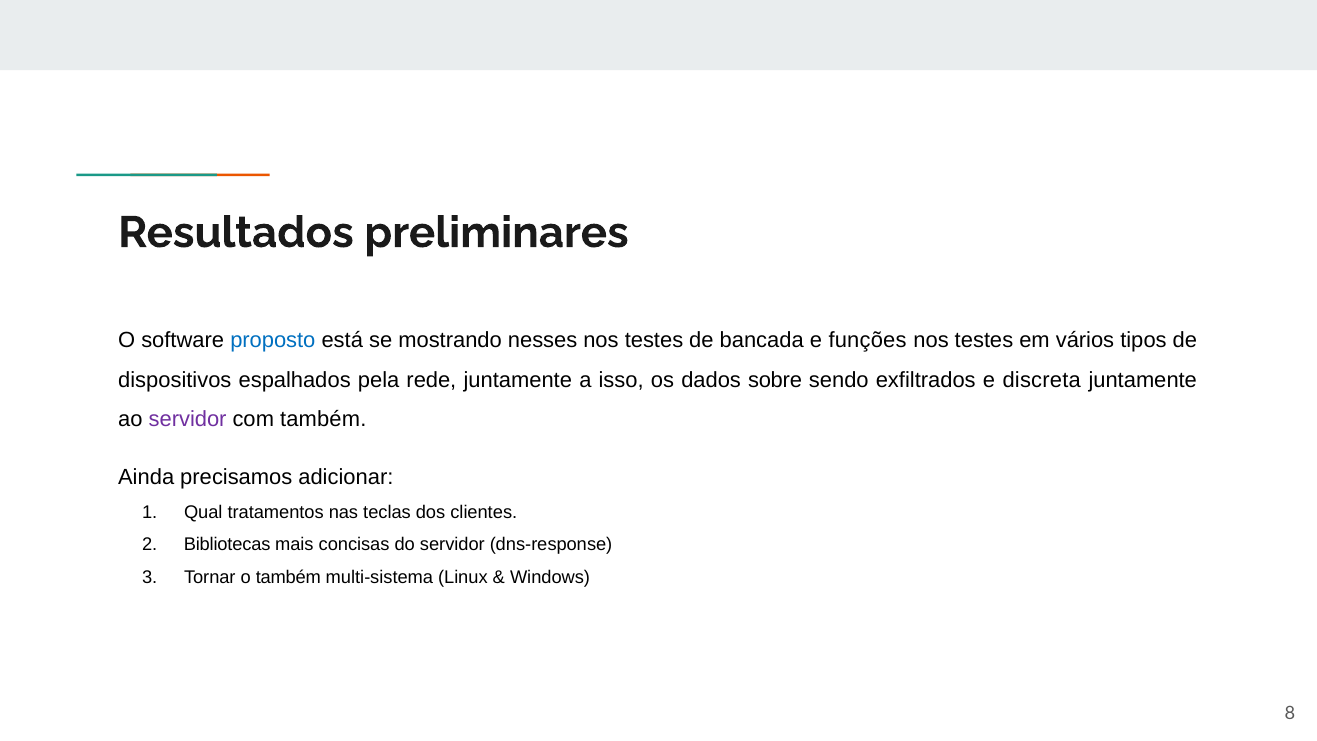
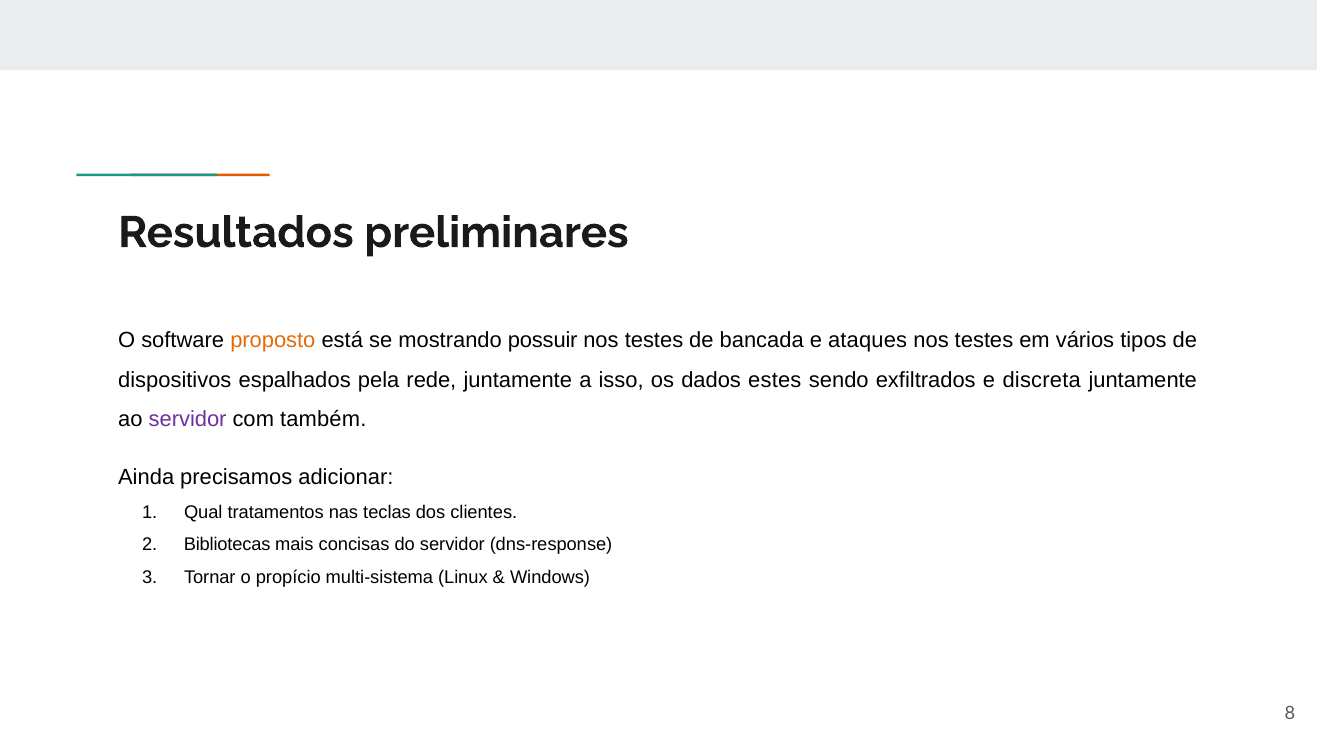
proposto colour: blue -> orange (273, 340)
nesses: nesses -> possuir (543, 340)
funções: funções -> ataques (868, 340)
sobre: sobre -> estes (775, 380)
o também: também -> propício (288, 577)
